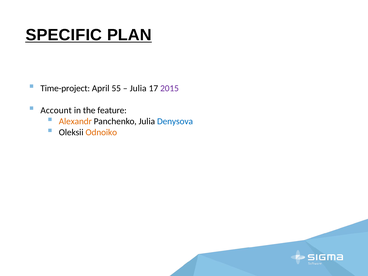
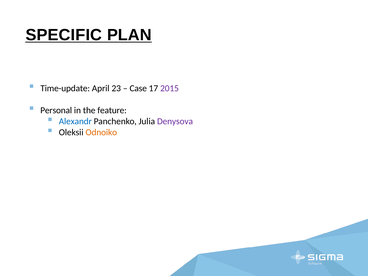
Time-project: Time-project -> Time-update (65, 88)
55: 55 -> 23 (116, 88)
Julia: Julia -> Case (138, 88)
Account: Account -> Personal (56, 110)
Alexandr colour: orange -> blue (75, 121)
Denysova colour: blue -> purple (175, 121)
